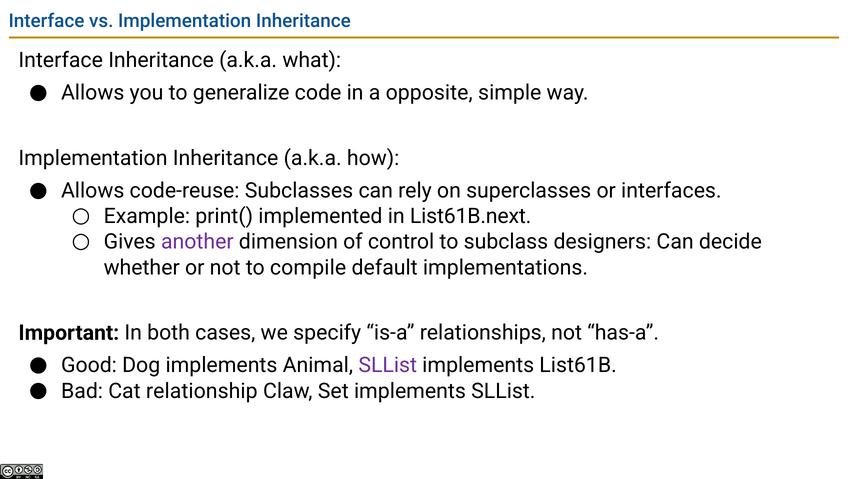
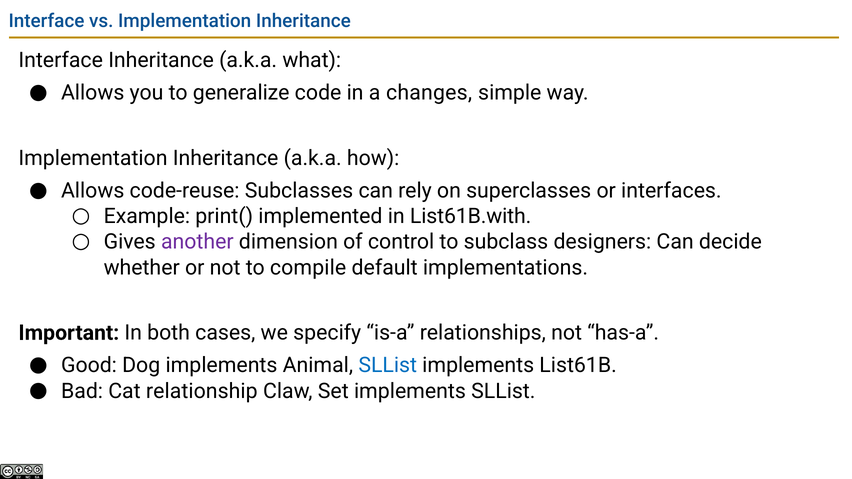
opposite: opposite -> changes (429, 93)
List61B.next: List61B.next -> List61B.with (471, 217)
SLList colour: purple -> blue (388, 366)
